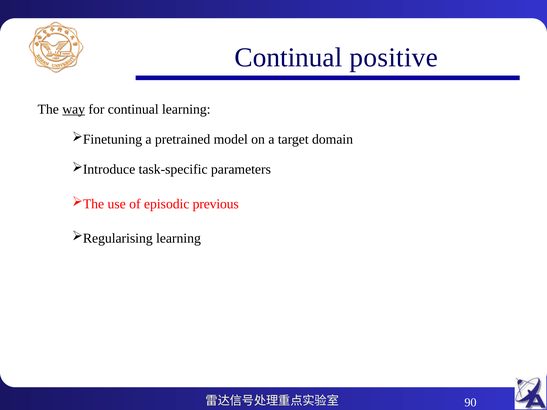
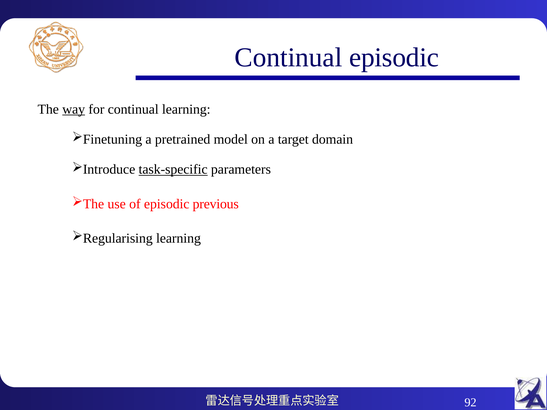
Continual positive: positive -> episodic (394, 58)
task-specific underline: none -> present (173, 170)
90: 90 -> 92 (471, 403)
